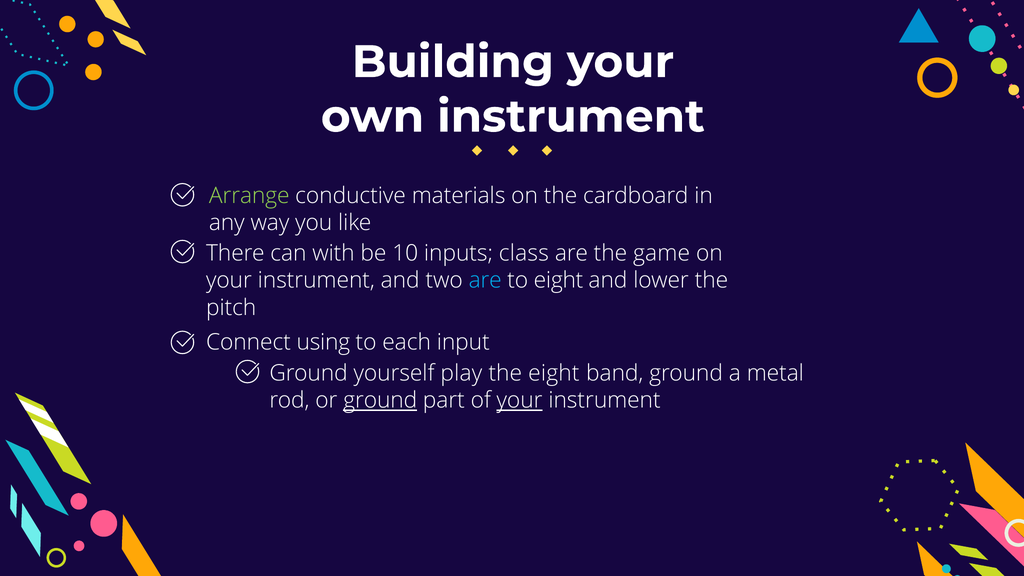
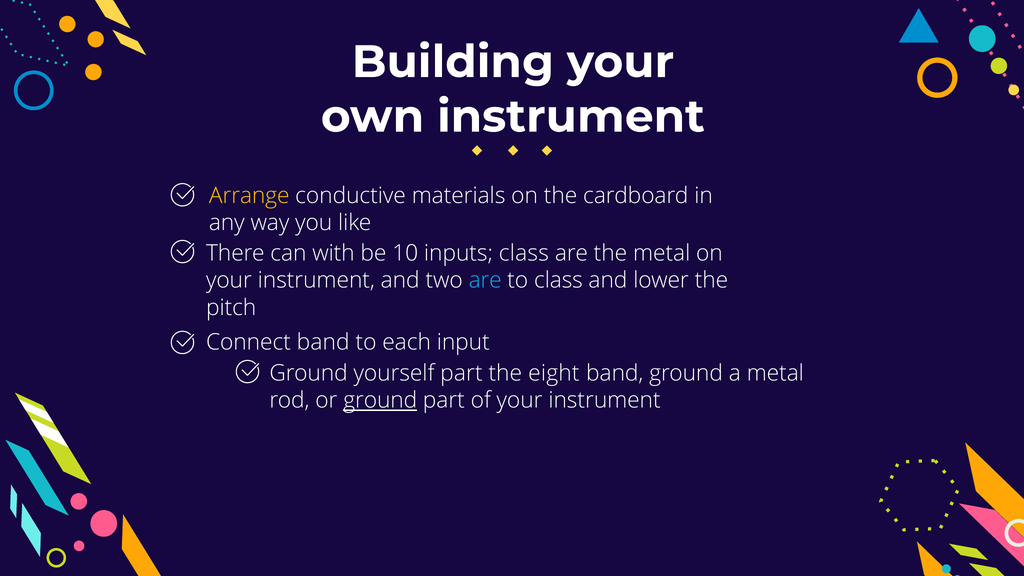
Arrange colour: light green -> yellow (249, 196)
the game: game -> metal (662, 253)
to eight: eight -> class (558, 280)
Connect using: using -> band (323, 342)
yourself play: play -> part (461, 373)
your underline: present -> none (520, 400)
